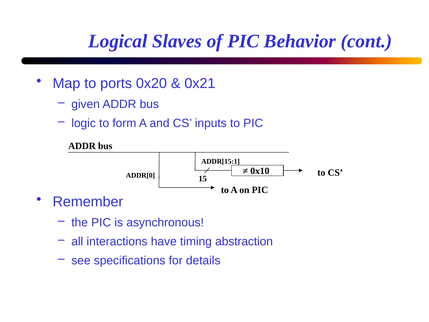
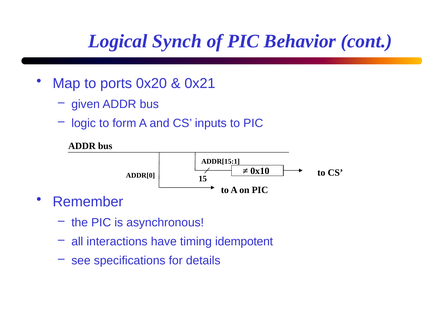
Slaves: Slaves -> Synch (177, 41)
abstraction: abstraction -> idempotent (244, 241)
